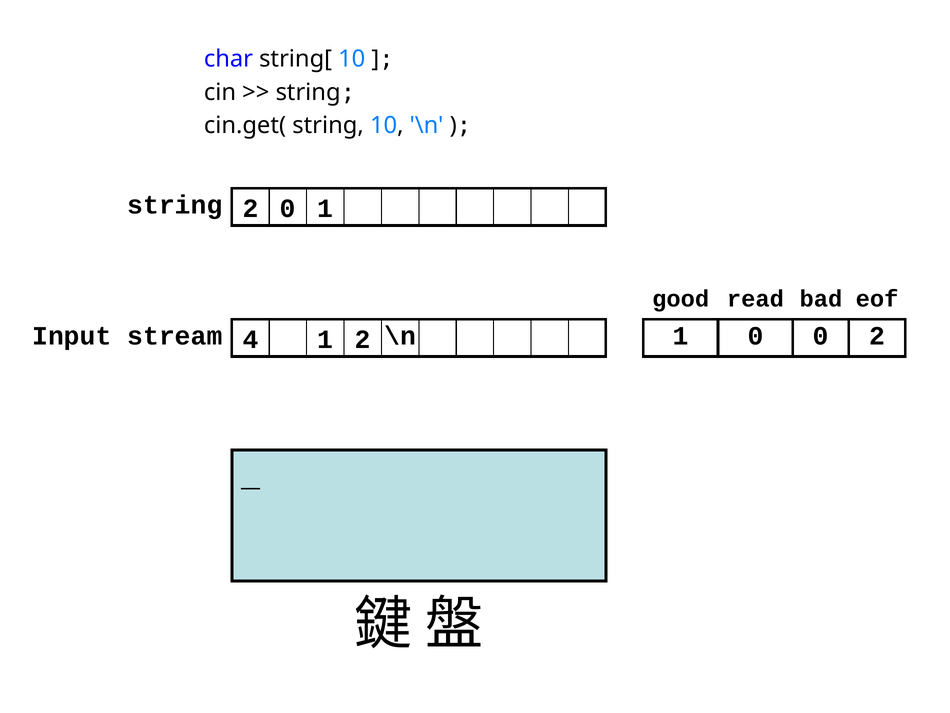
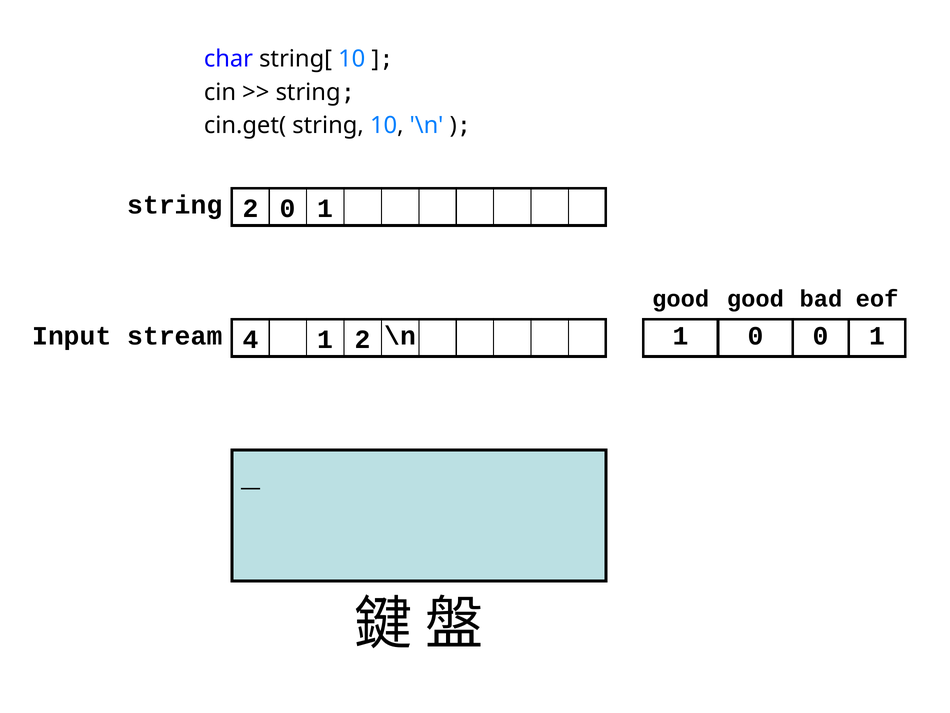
good read: read -> good (755, 299)
0 0 2: 2 -> 1 (877, 336)
